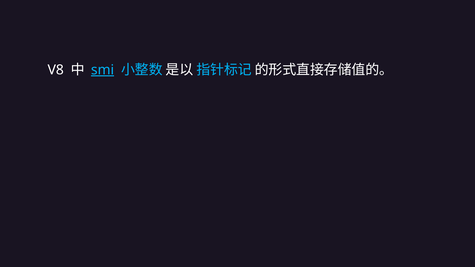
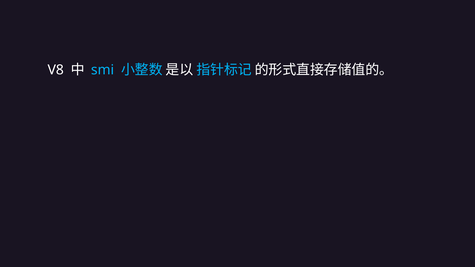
smi underline: present -> none (103, 70)
